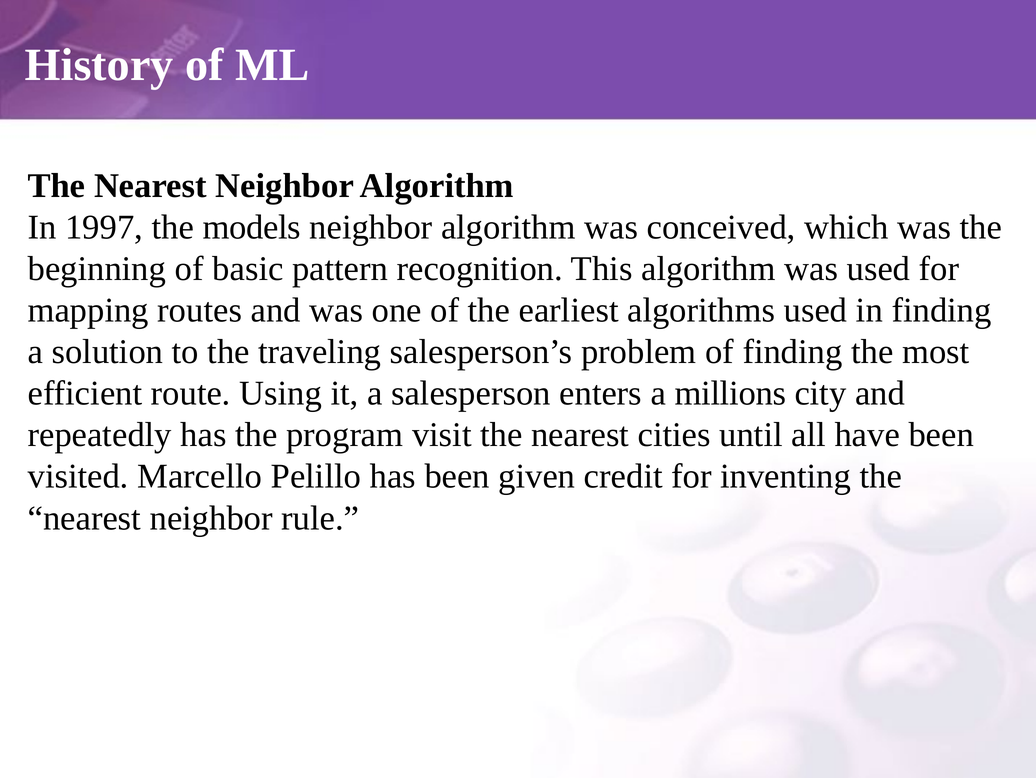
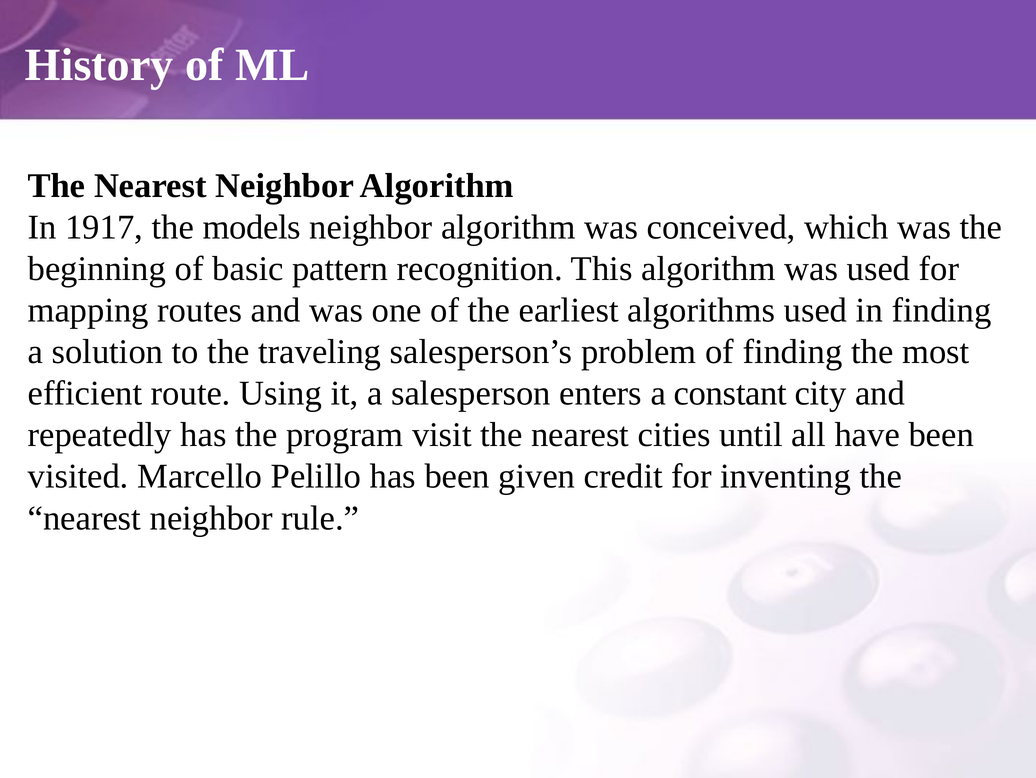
1997: 1997 -> 1917 (104, 227)
millions: millions -> constant (730, 393)
